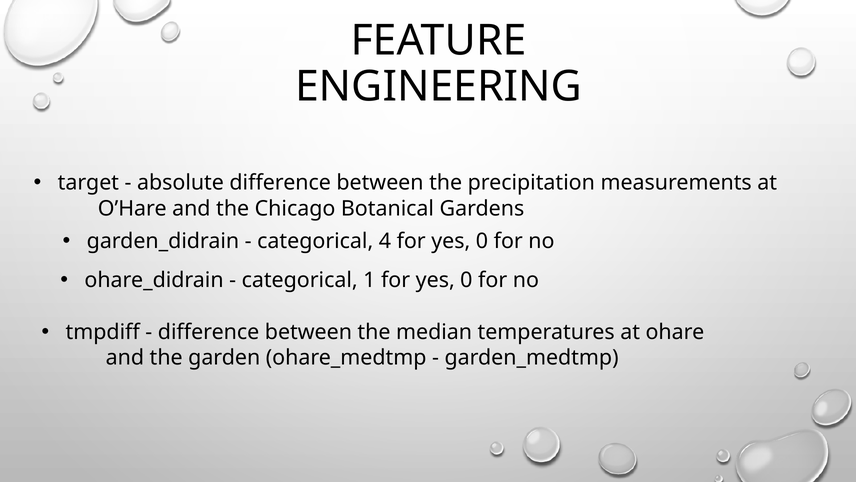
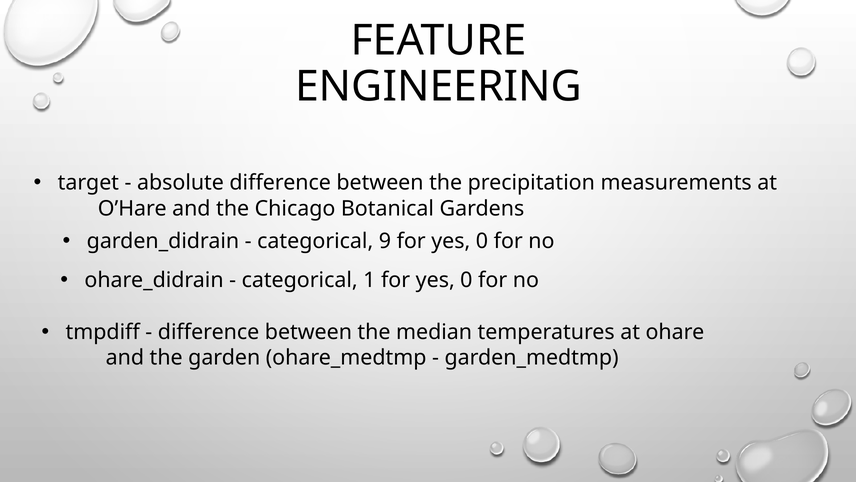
4: 4 -> 9 (385, 241)
